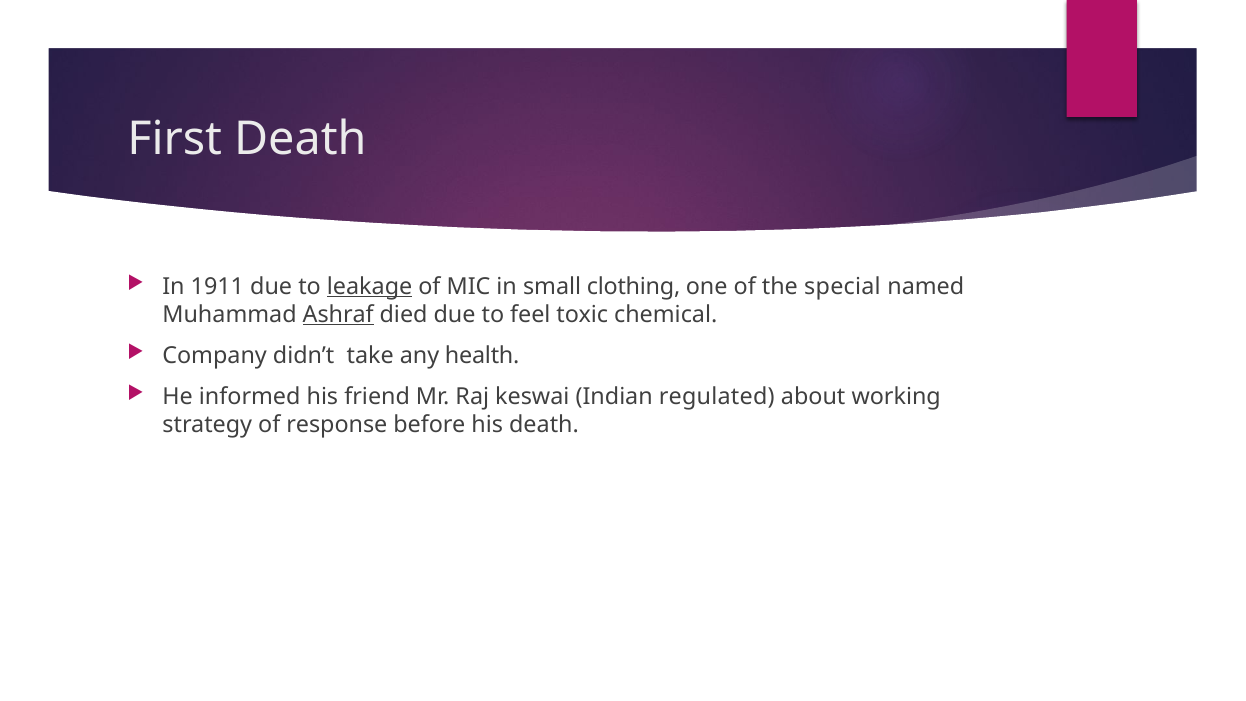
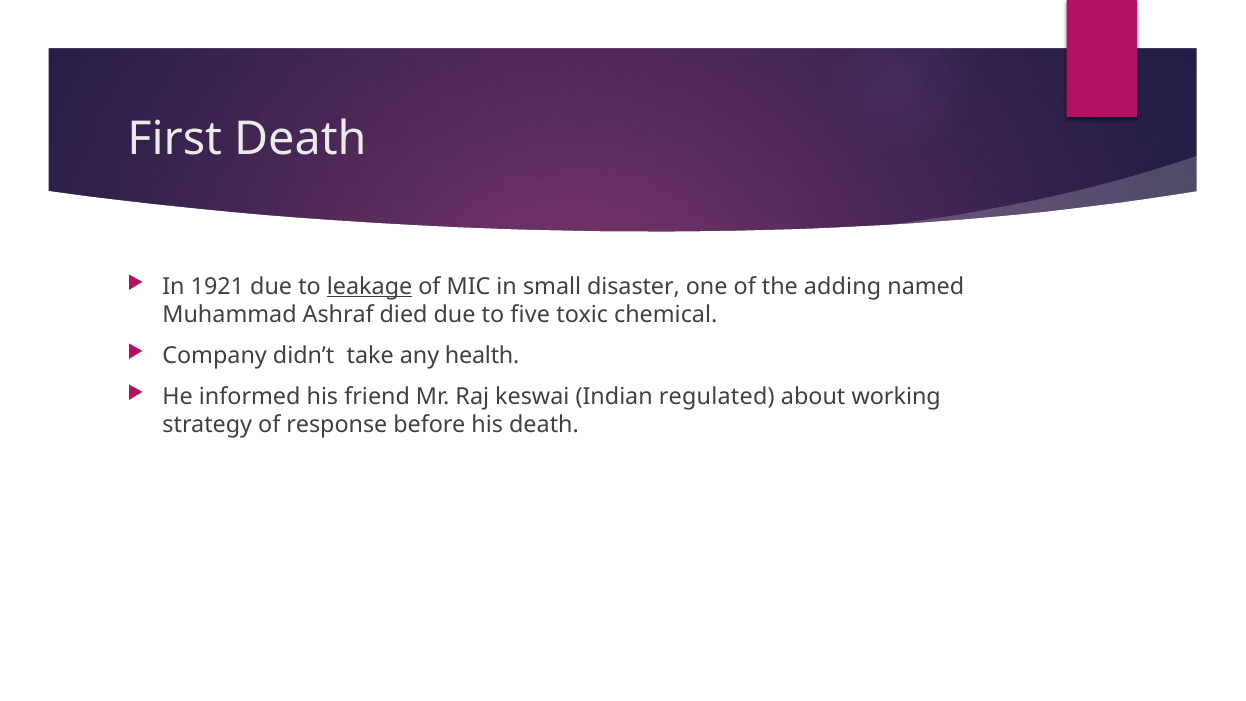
1911: 1911 -> 1921 (217, 286)
clothing: clothing -> disaster (634, 286)
special: special -> adding (843, 286)
Ashraf underline: present -> none (338, 314)
feel: feel -> five (530, 314)
